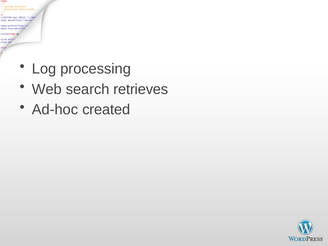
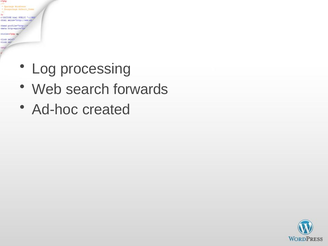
retrieves: retrieves -> forwards (141, 89)
